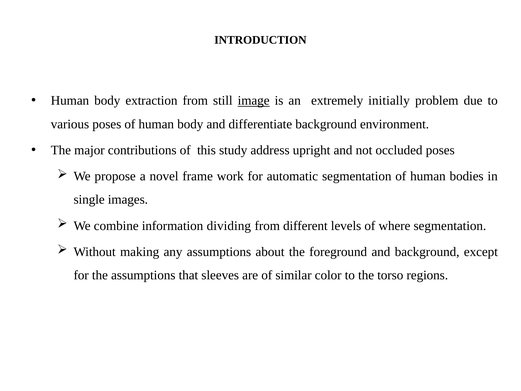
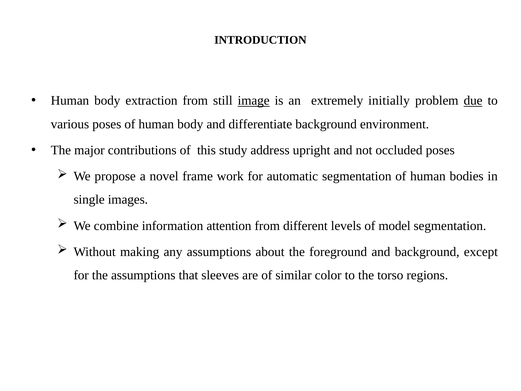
due underline: none -> present (473, 101)
dividing: dividing -> attention (229, 226)
where: where -> model (395, 226)
